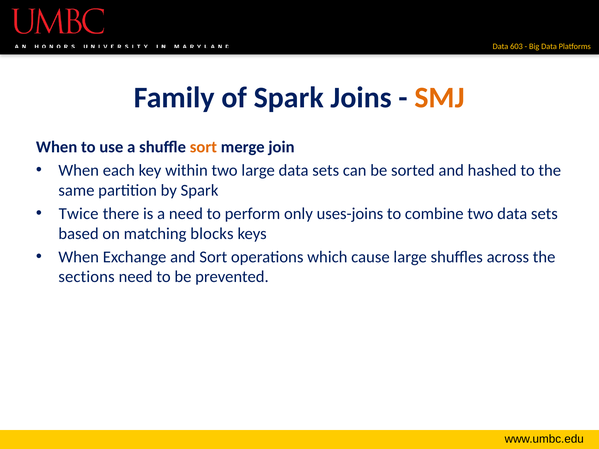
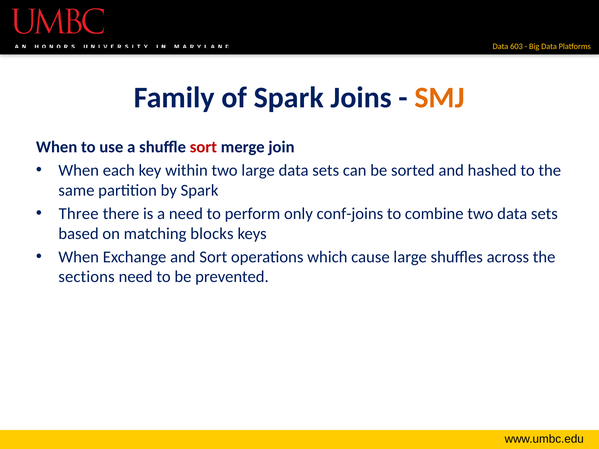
sort colour: orange -> red (203, 147)
Twice: Twice -> Three (79, 214)
uses-joins: uses-joins -> conf-joins (350, 214)
